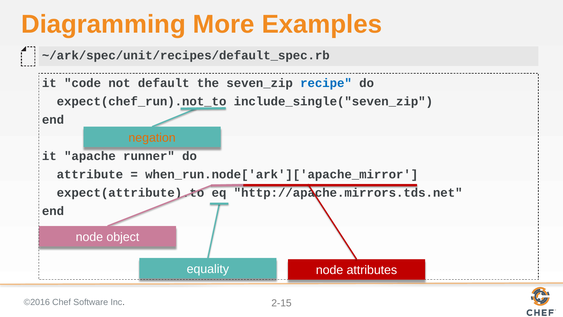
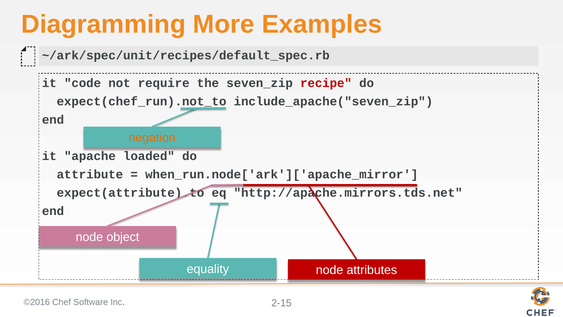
default: default -> require (164, 83)
recipe colour: blue -> red (326, 83)
include_single("seven_zip: include_single("seven_zip -> include_apache("seven_zip (333, 101)
runner: runner -> loaded (149, 156)
